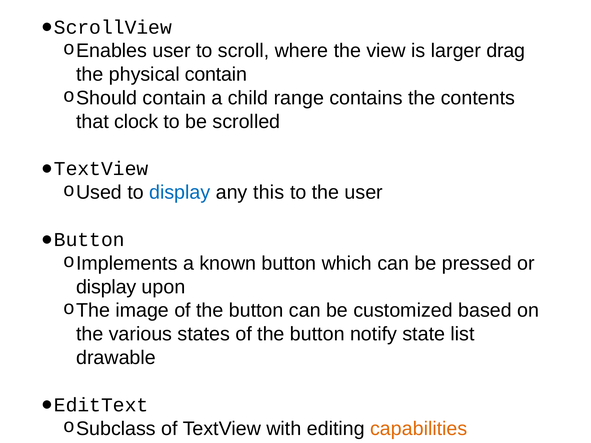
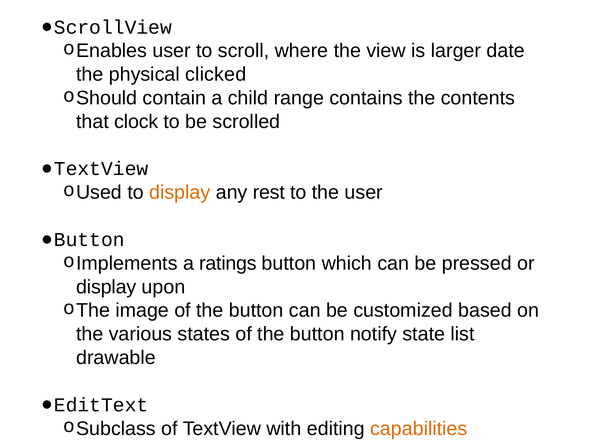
drag: drag -> date (506, 51)
physical contain: contain -> clicked (216, 74)
display colour: blue -> orange (180, 193)
this: this -> rest (269, 193)
known: known -> ratings (228, 263)
